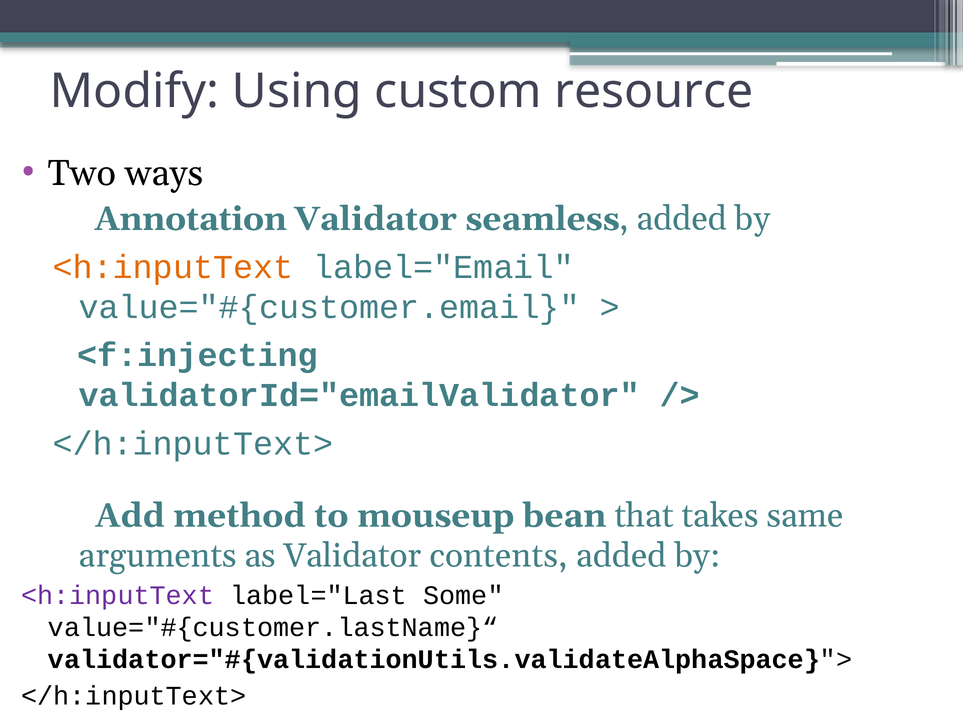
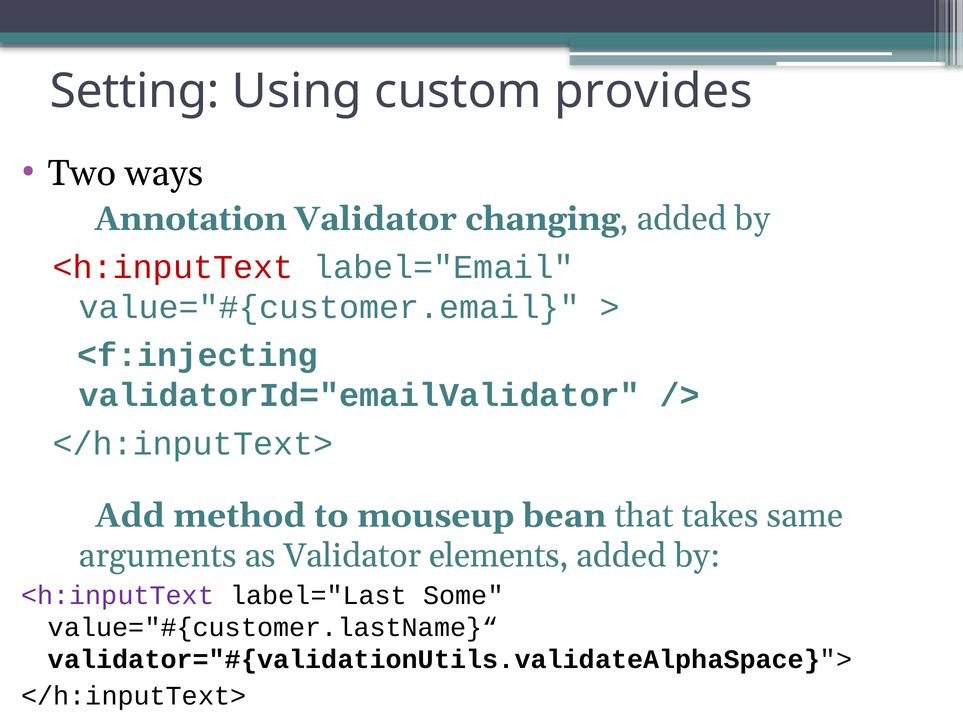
Modify: Modify -> Setting (135, 92)
resource: resource -> provides (654, 92)
seamless: seamless -> changing (543, 219)
<h:inputText colour: orange -> red (173, 267)
contents: contents -> elements (499, 556)
